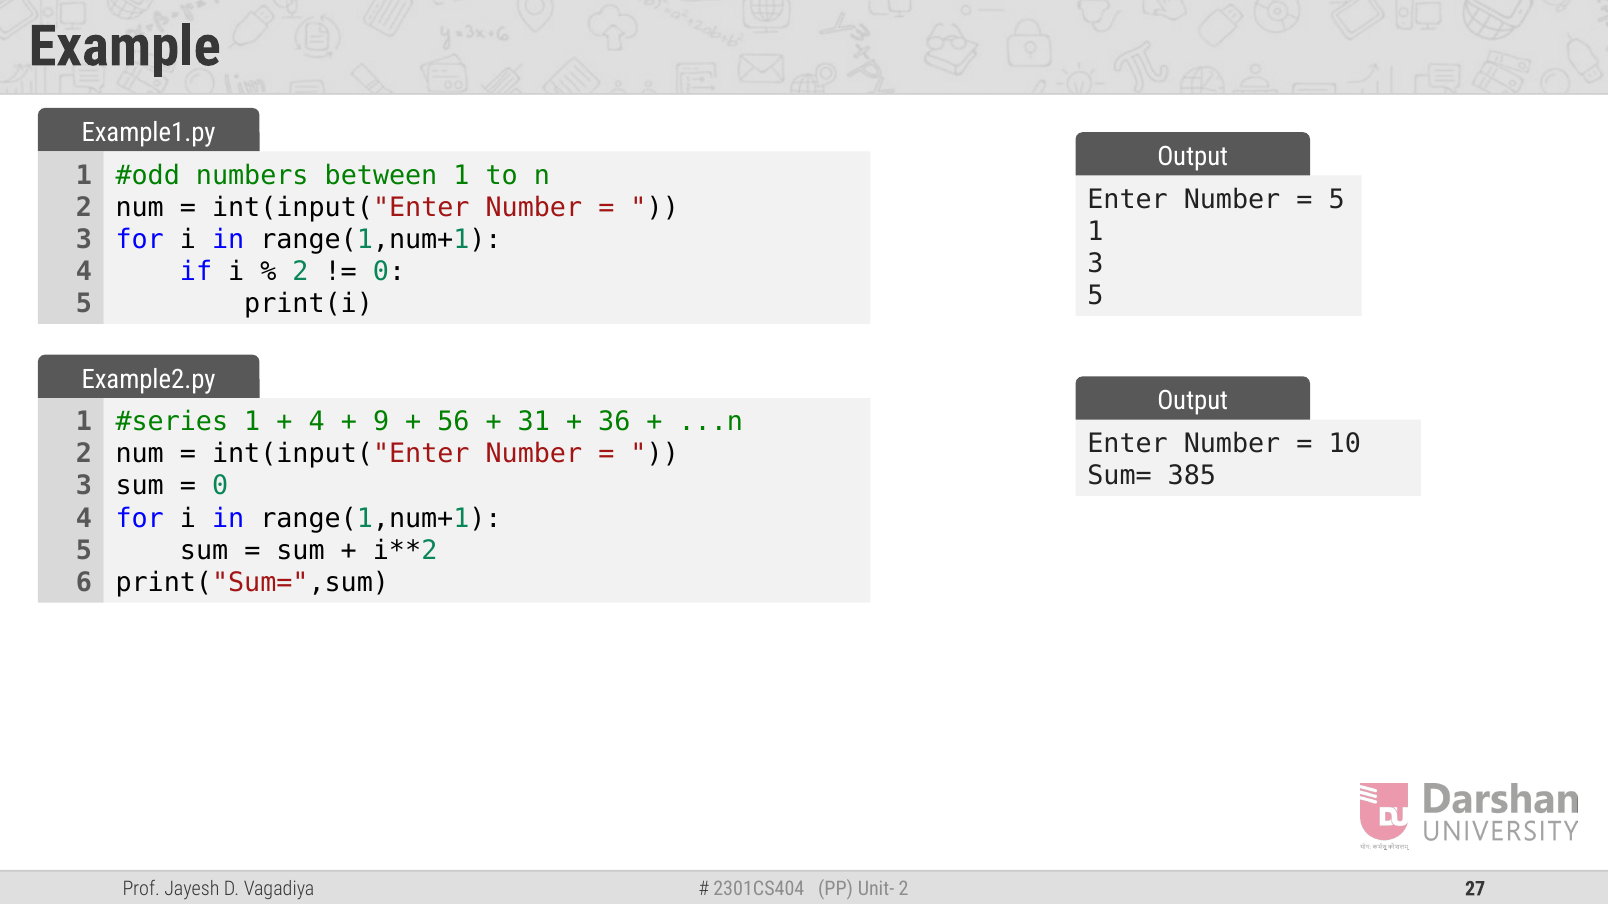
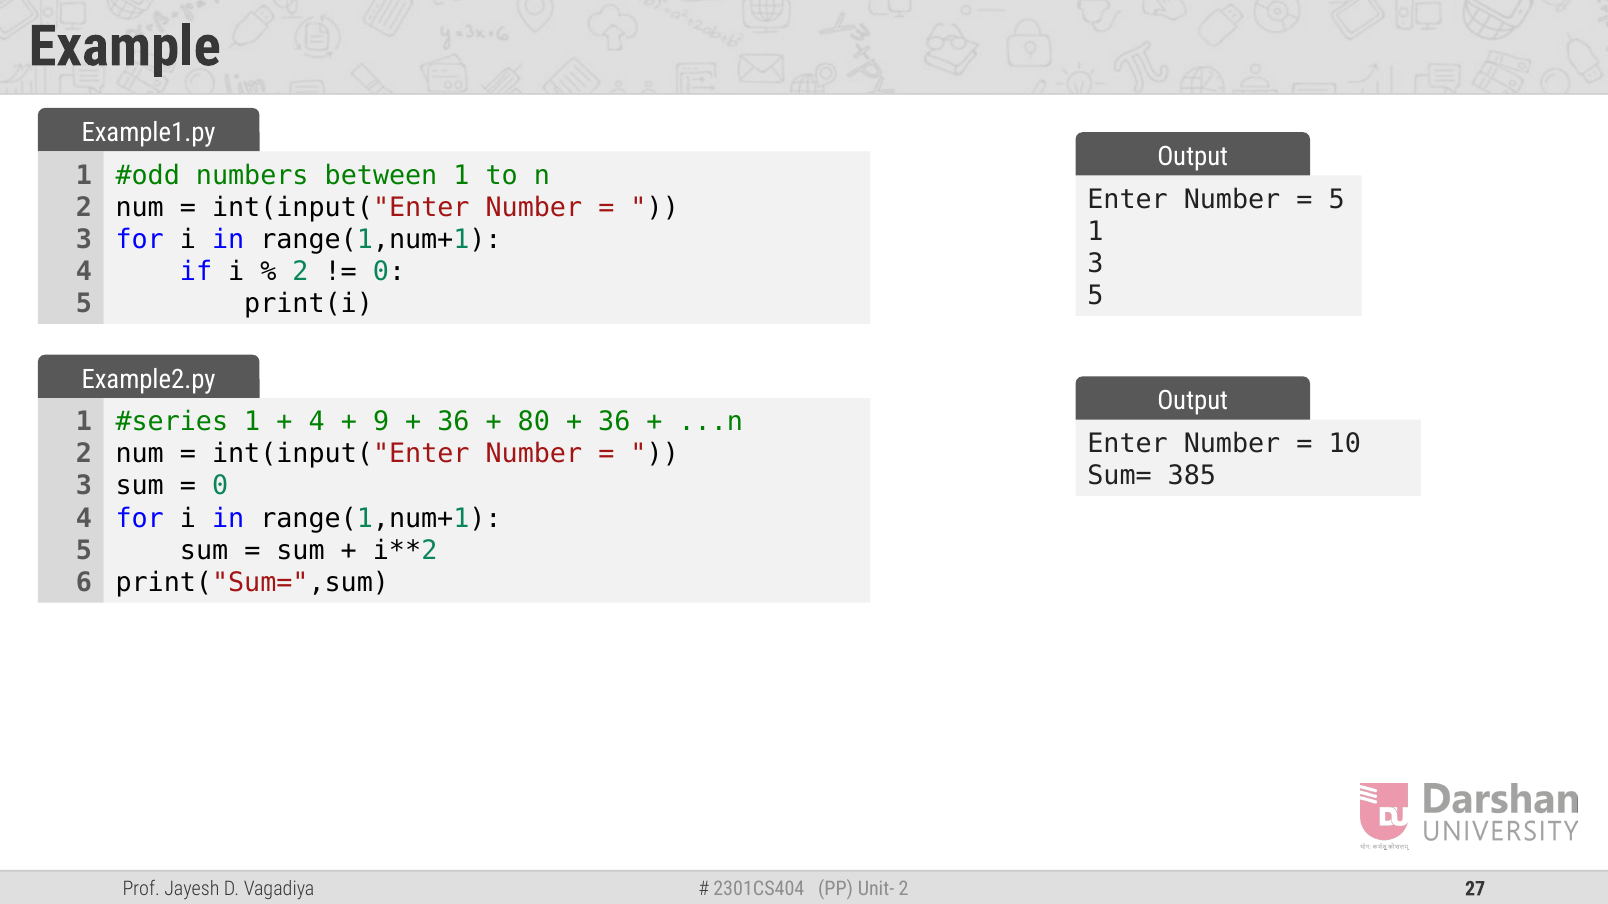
56: 56 -> 36 (453, 422)
31: 31 -> 80 (534, 422)
